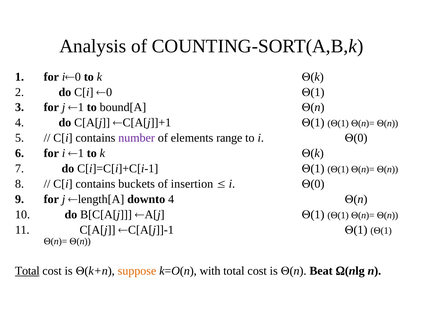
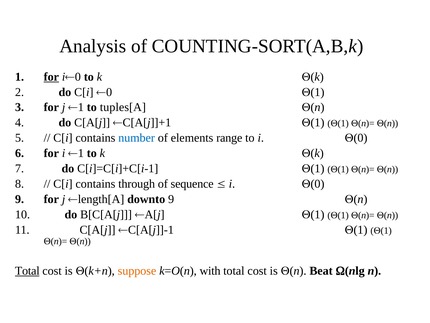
for underline: none -> present (51, 77)
bound[A: bound[A -> tuples[A (123, 107)
number colour: purple -> blue (137, 138)
buckets: buckets -> through (137, 184)
insertion: insertion -> sequence (192, 184)
downto 4: 4 -> 9 (171, 199)
